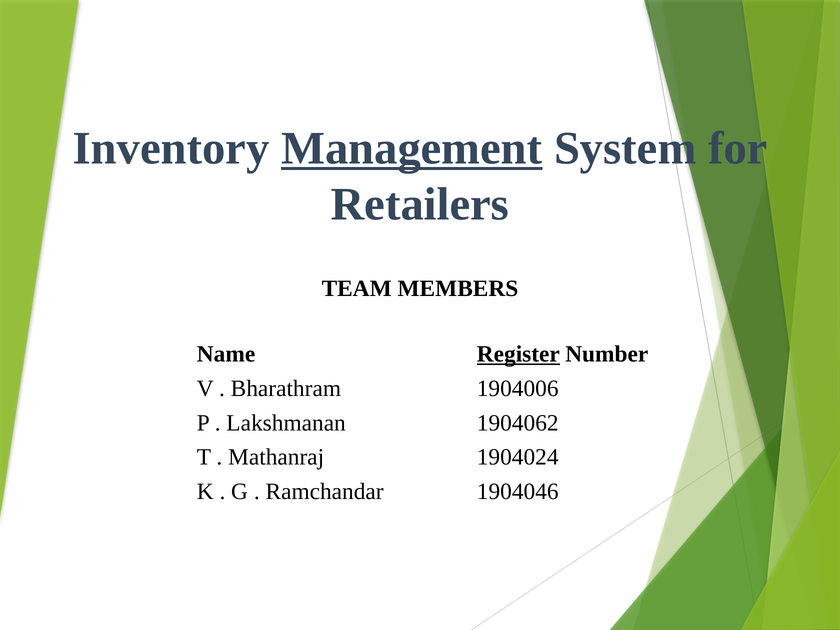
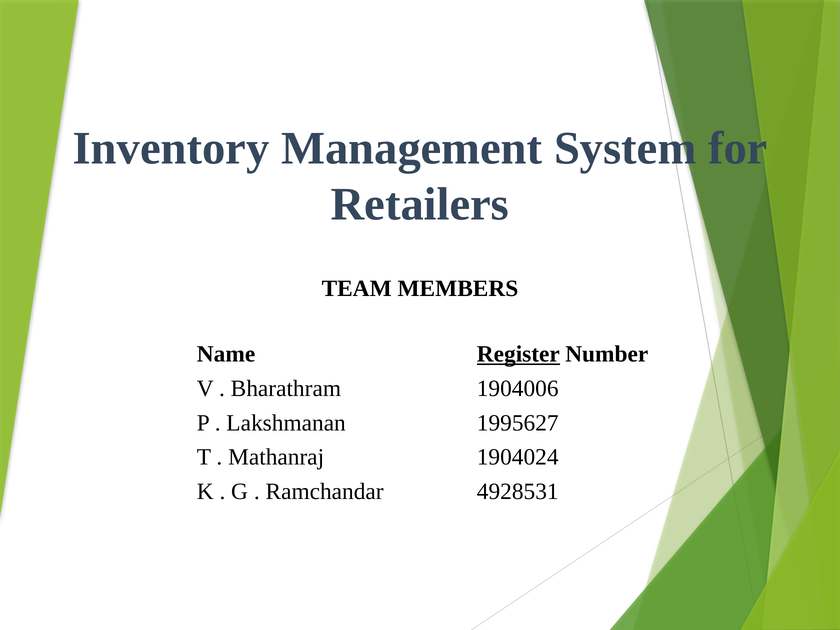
Management underline: present -> none (412, 149)
1904062: 1904062 -> 1995627 (518, 423)
1904046: 1904046 -> 4928531 (518, 492)
